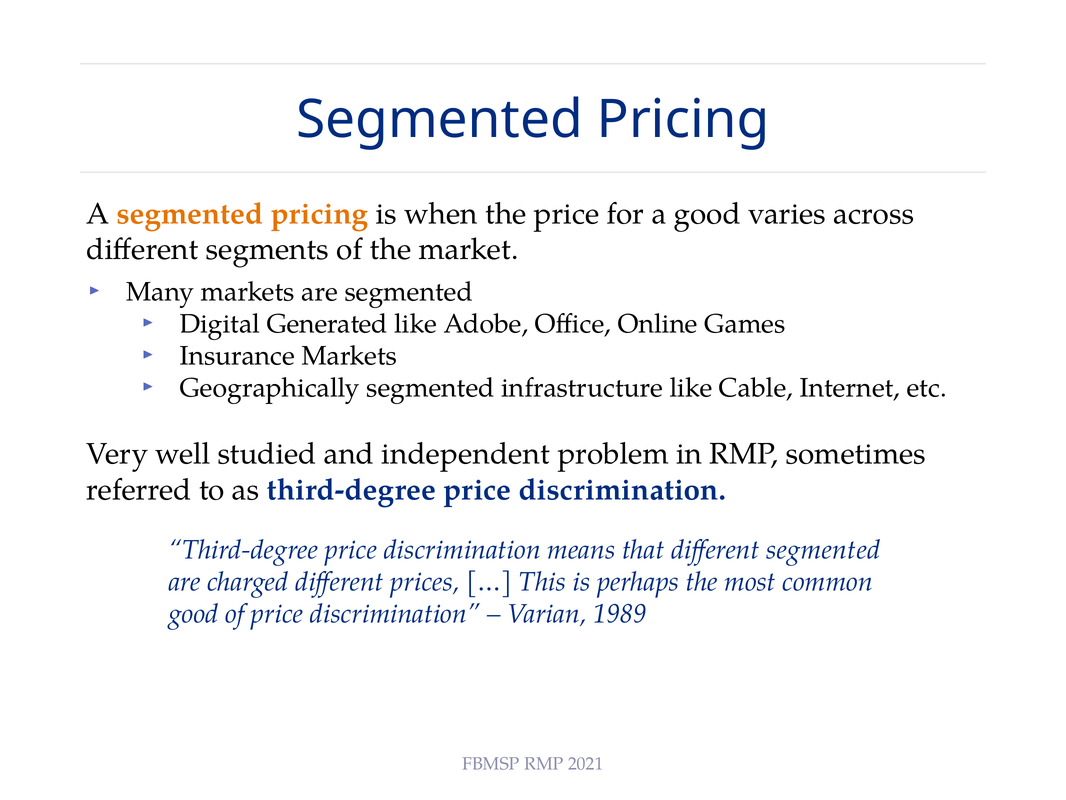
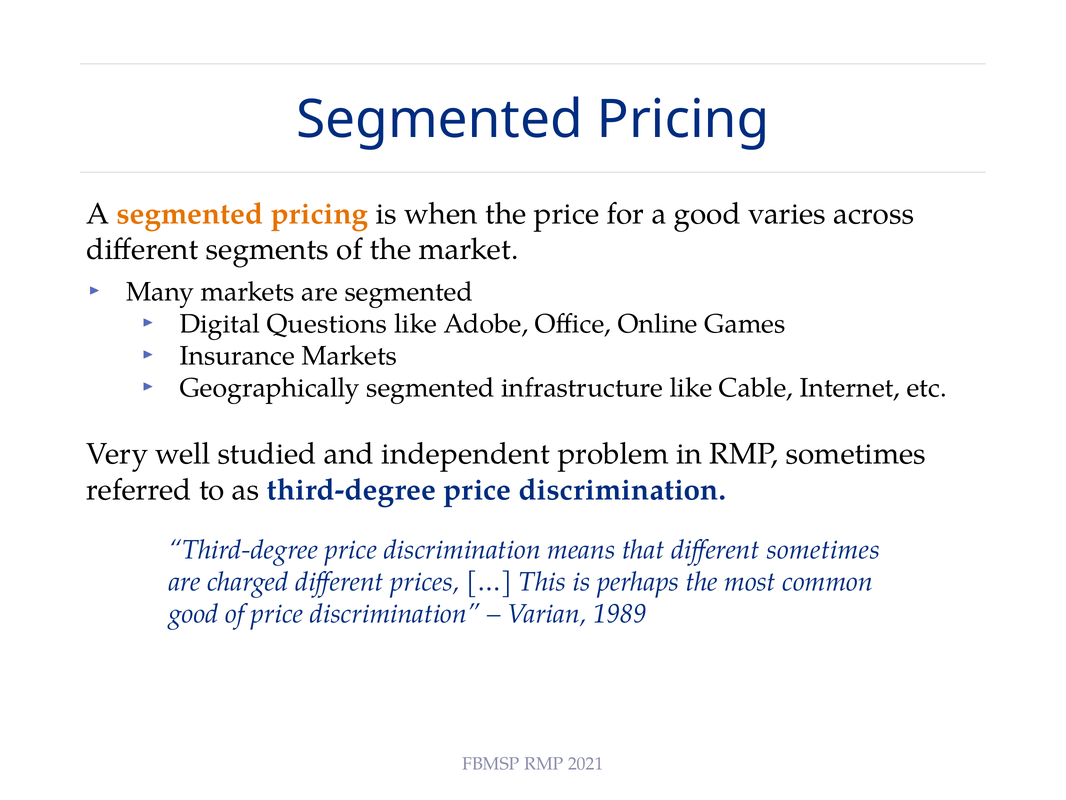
Generated: Generated -> Questions (327, 324)
different segmented: segmented -> sometimes (823, 550)
